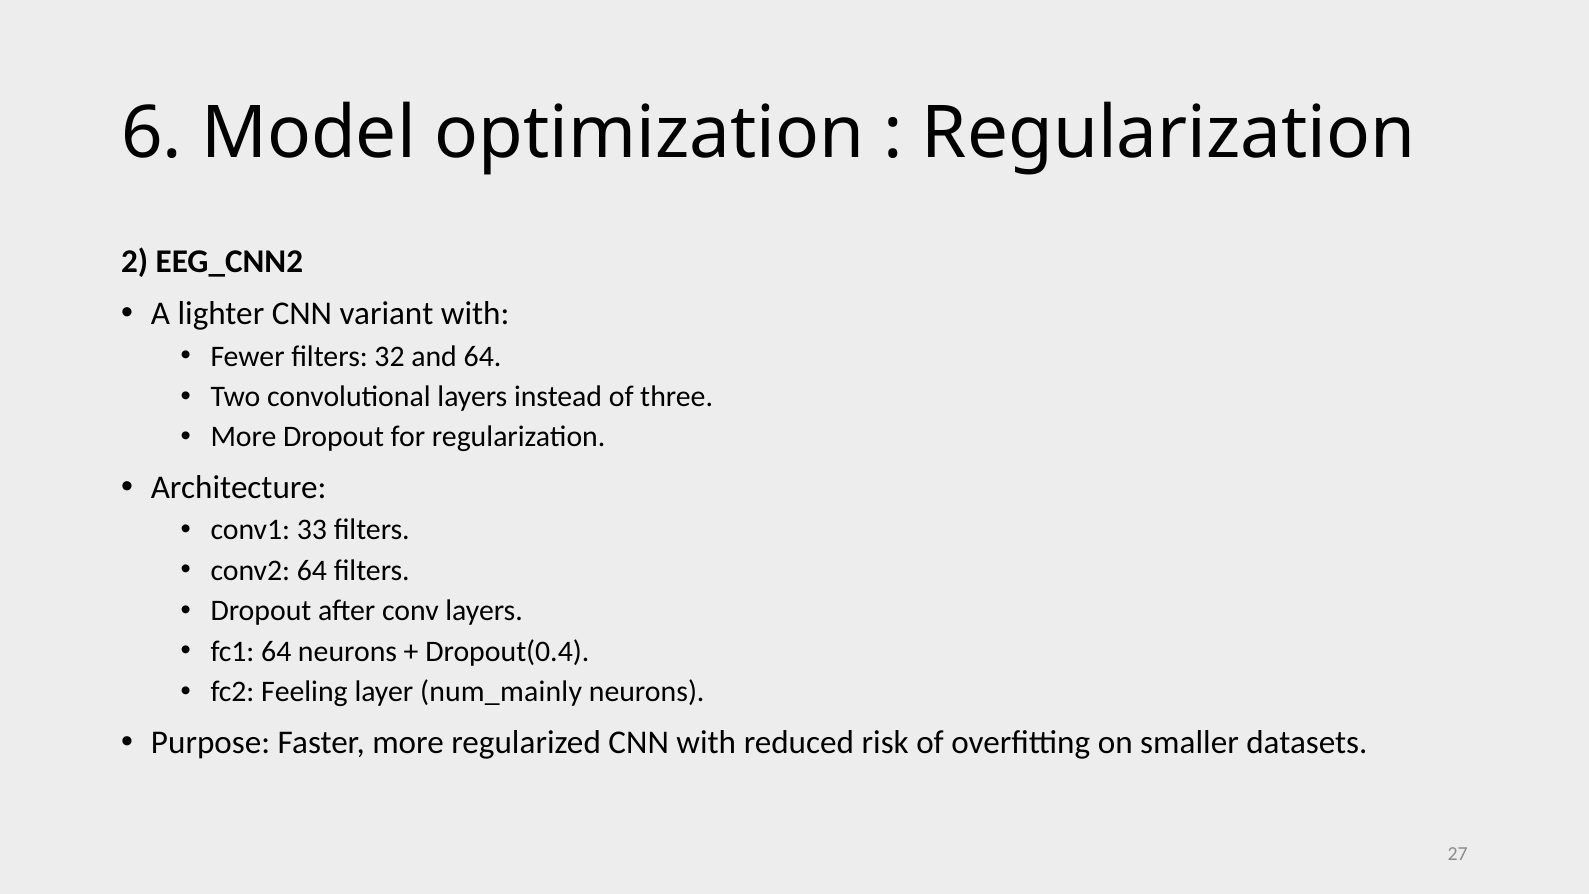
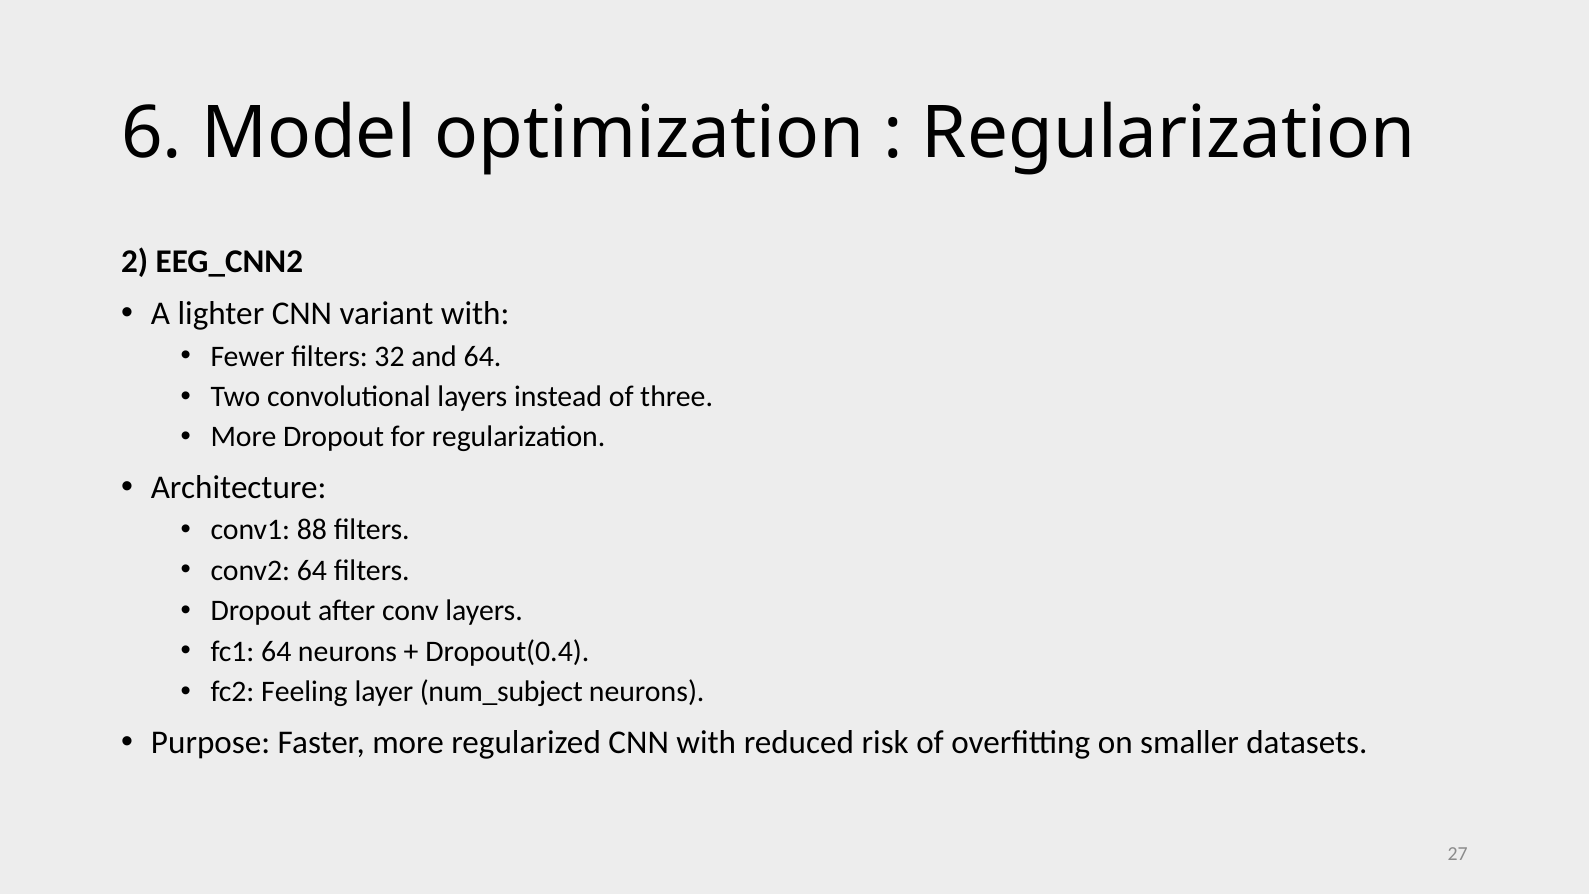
33: 33 -> 88 (312, 530)
num_mainly: num_mainly -> num_subject (501, 692)
